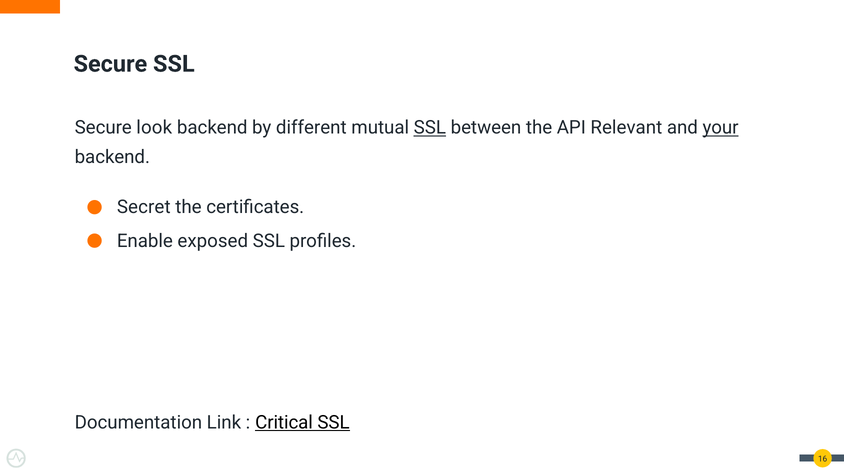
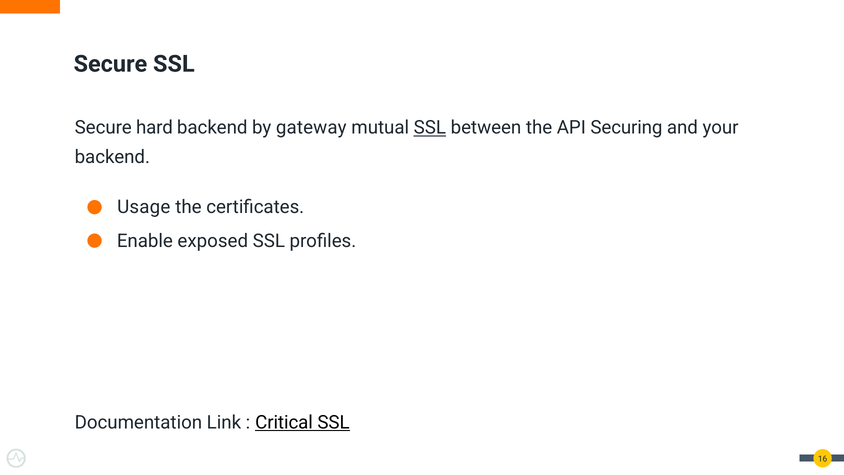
look: look -> hard (154, 128)
different: different -> gateway (311, 128)
Relevant: Relevant -> Securing (626, 128)
your underline: present -> none (721, 128)
Secret: Secret -> Usage (144, 207)
